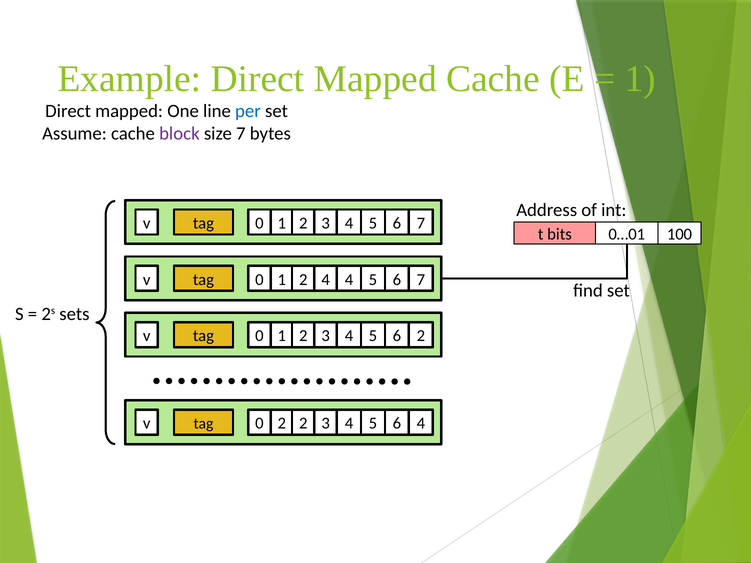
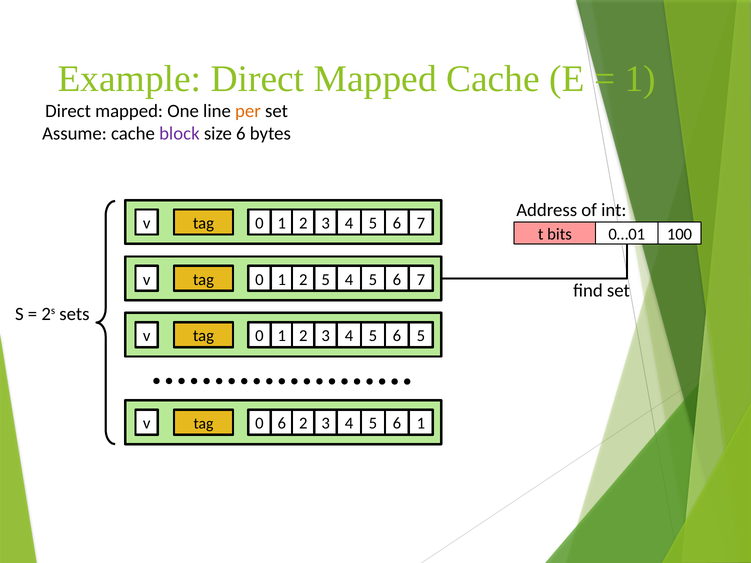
per colour: blue -> orange (248, 111)
size 7: 7 -> 6 (241, 134)
v 4: 4 -> 5 (326, 280)
1 2 2: 2 -> 5 (421, 336)
0 2: 2 -> 6 (282, 424)
2 4: 4 -> 1 (421, 424)
